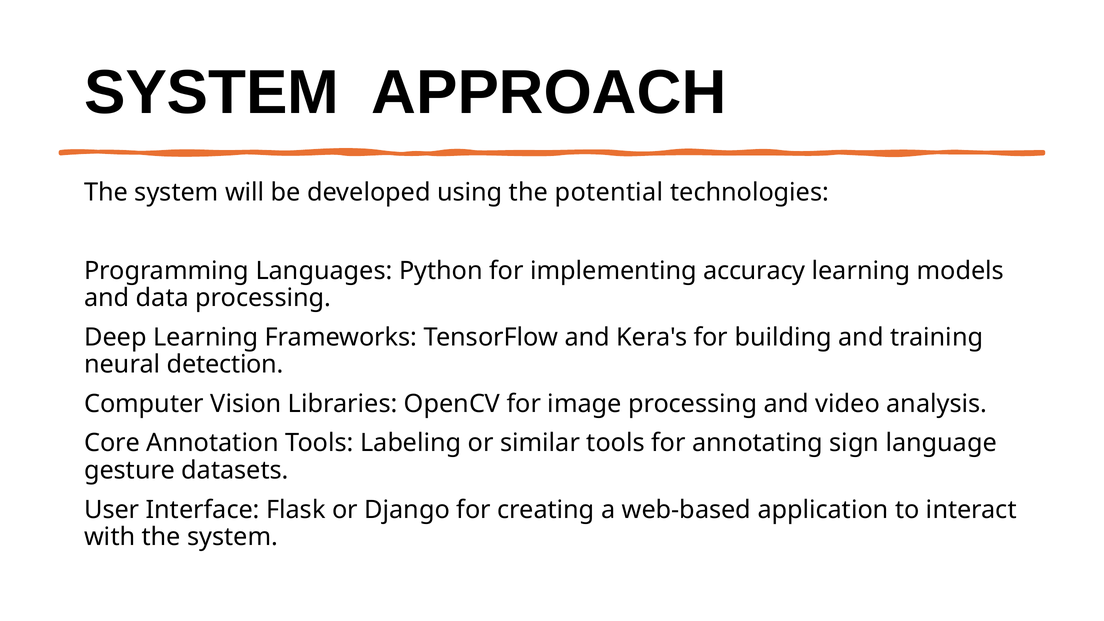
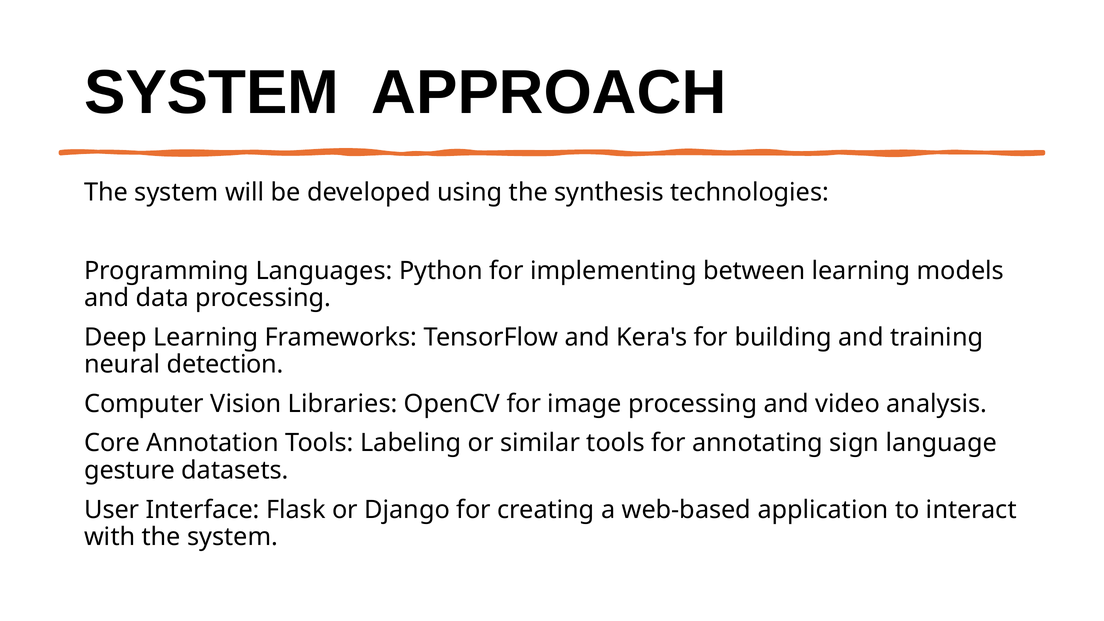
potential: potential -> synthesis (609, 192)
accuracy: accuracy -> between (754, 271)
